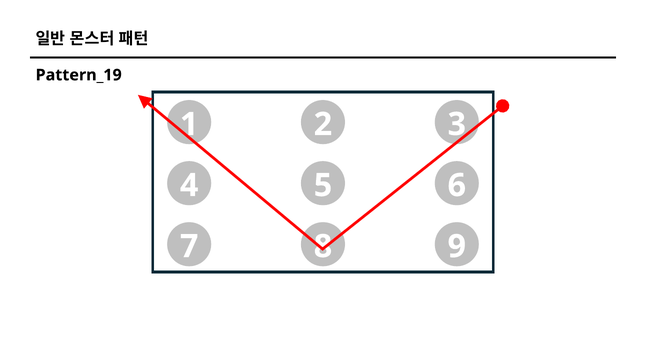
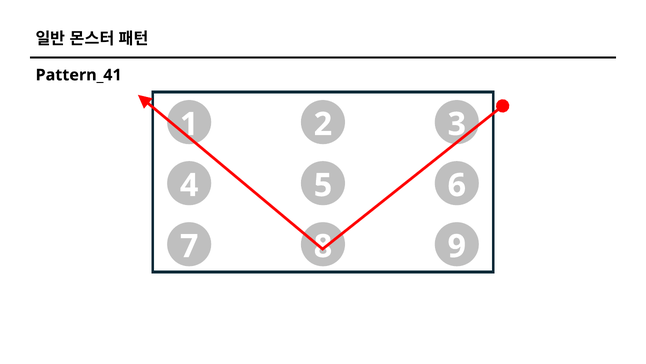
Pattern_19: Pattern_19 -> Pattern_41 (79, 75)
